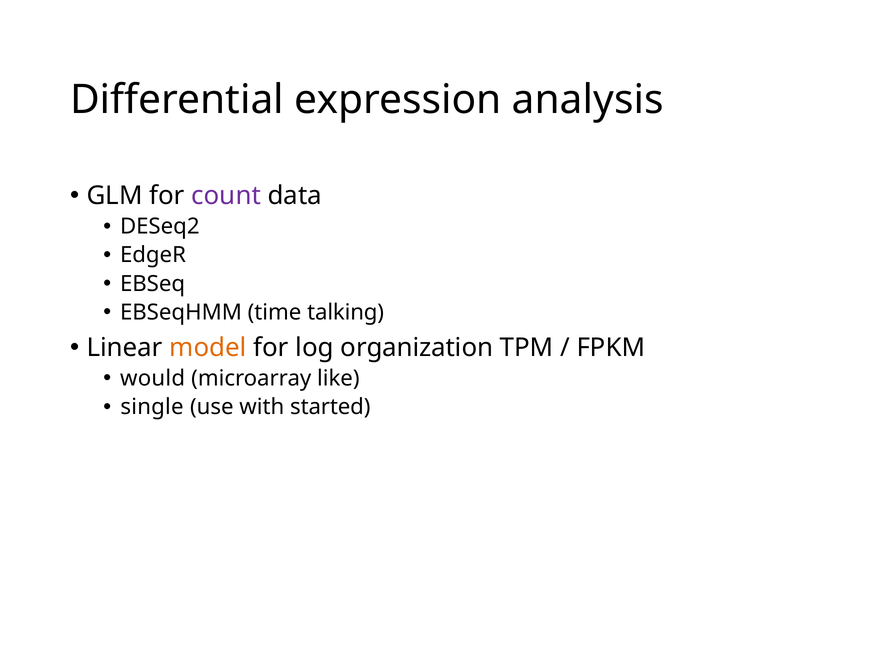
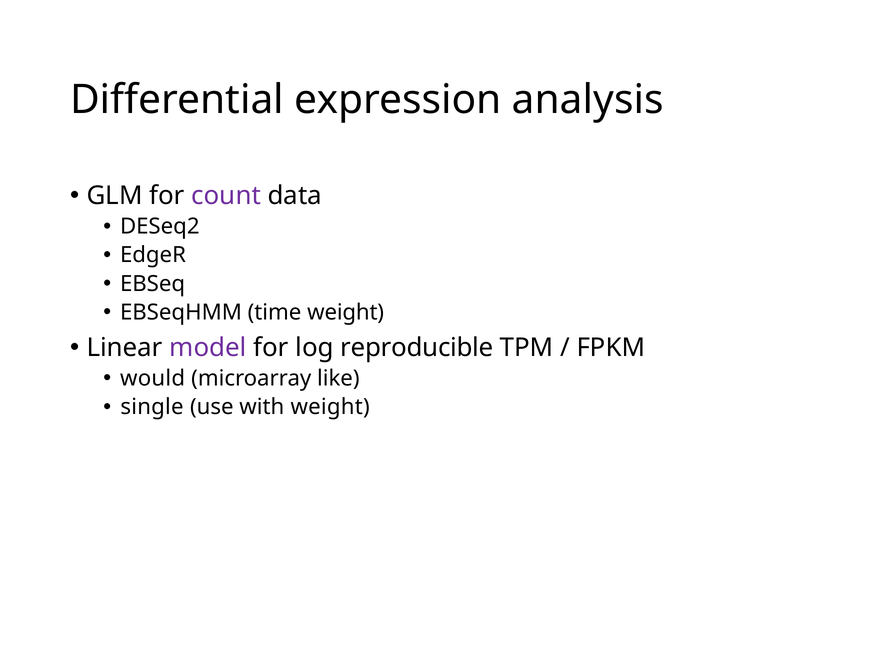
time talking: talking -> weight (346, 312)
model colour: orange -> purple (208, 348)
organization: organization -> reproducible (417, 348)
with started: started -> weight (330, 407)
